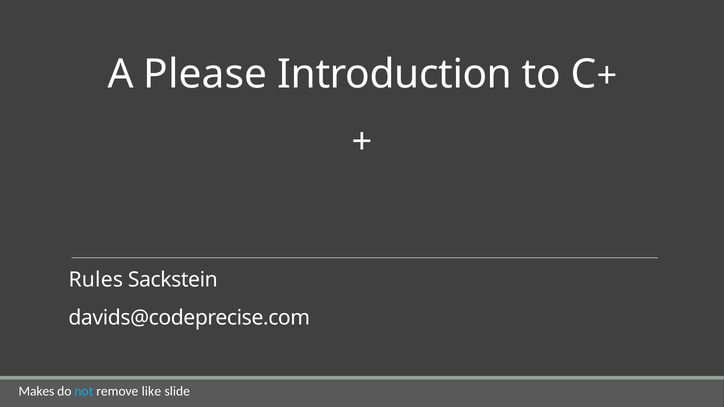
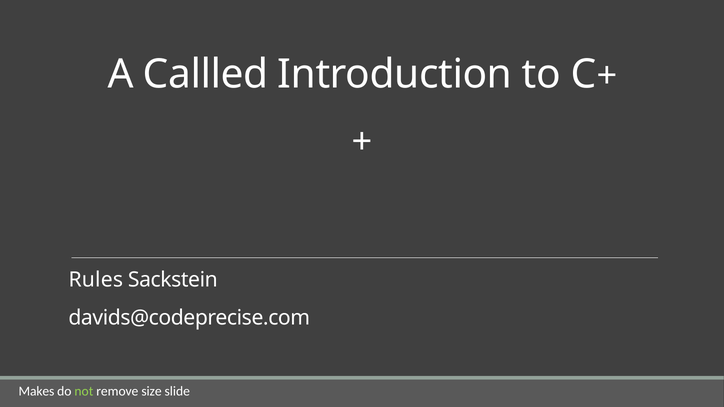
Please: Please -> Callled (206, 74)
not colour: light blue -> light green (84, 391)
like: like -> size (152, 391)
